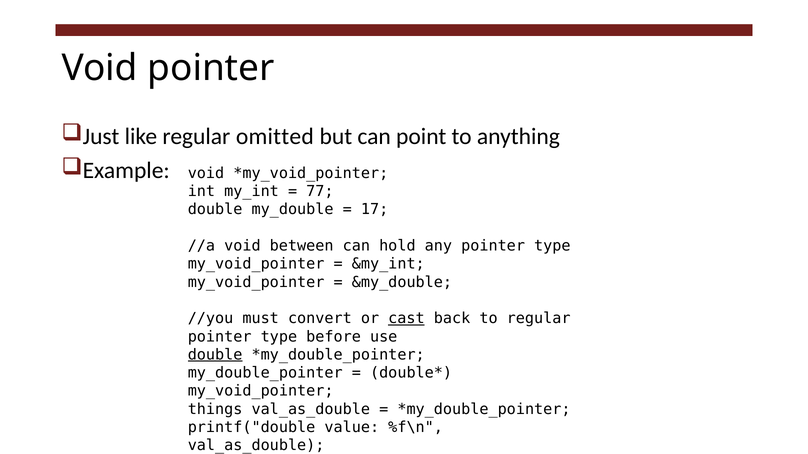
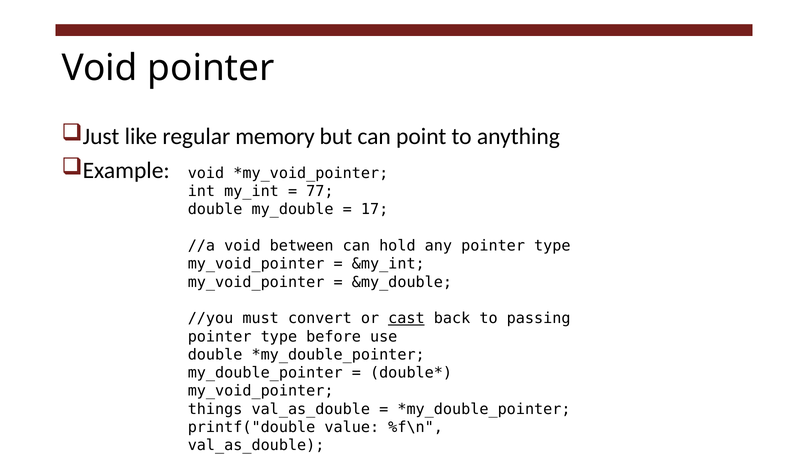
omitted: omitted -> memory (275, 137)
to regular: regular -> passing (539, 319)
double underline: present -> none (215, 355)
